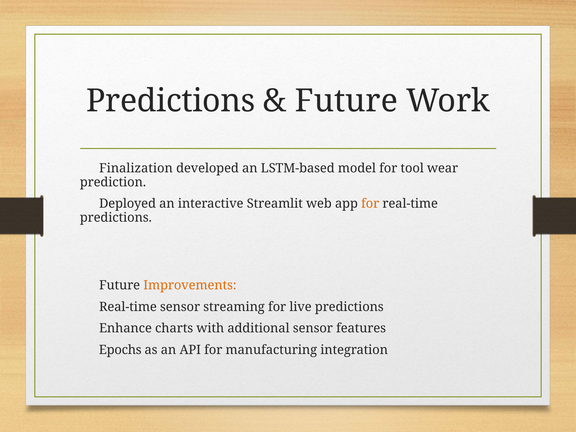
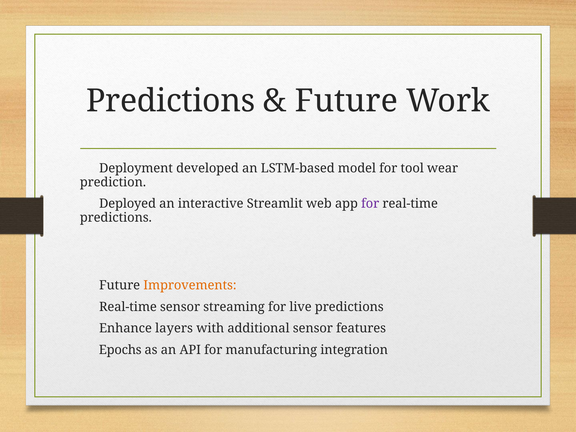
Finalization: Finalization -> Deployment (136, 168)
for colour: orange -> purple (370, 204)
charts: charts -> layers (174, 328)
